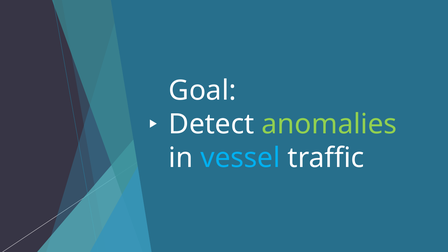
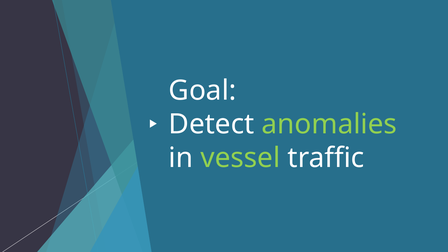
vessel colour: light blue -> light green (240, 158)
